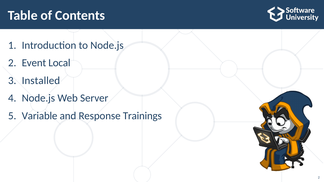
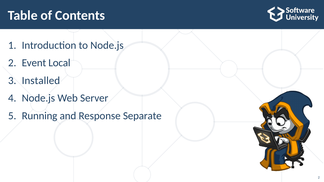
Variable: Variable -> Running (40, 116)
Trainings: Trainings -> Separate (142, 116)
